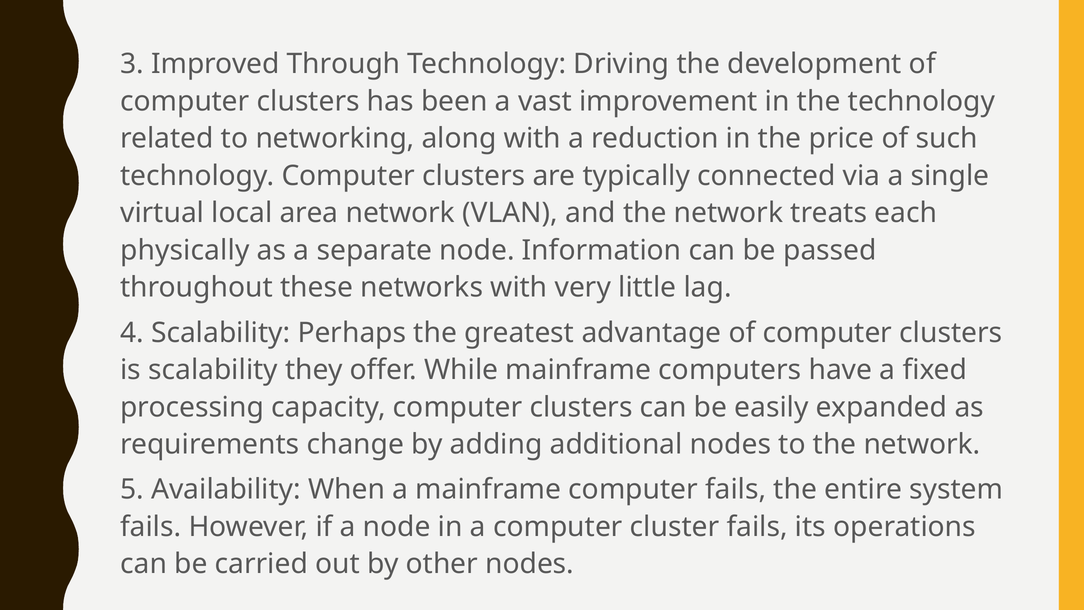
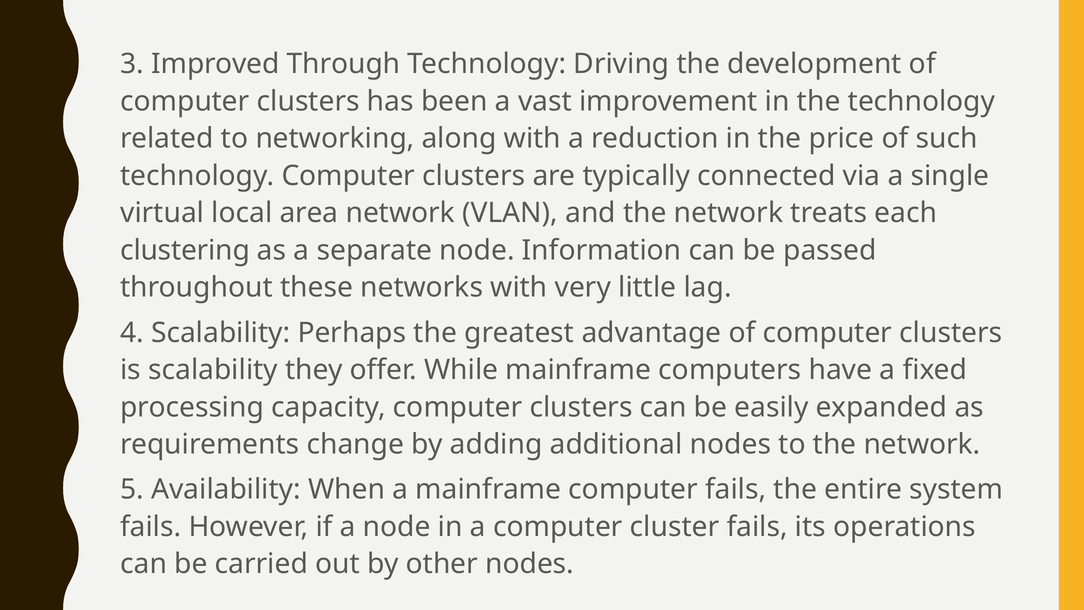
physically: physically -> clustering (185, 250)
